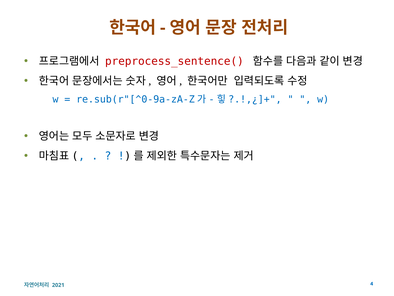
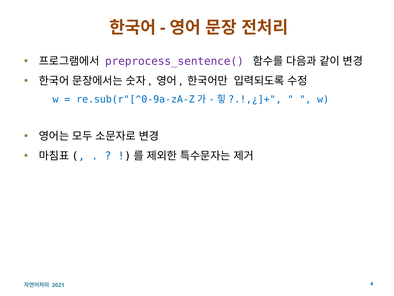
preprocess_sentence( colour: red -> purple (174, 61)
